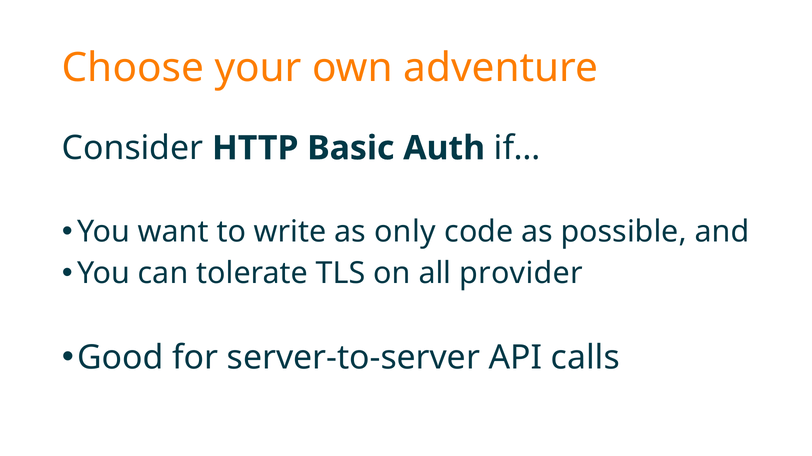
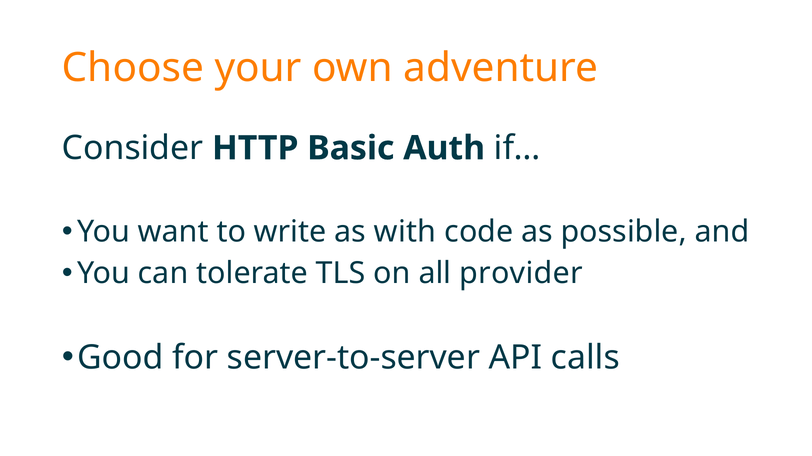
only: only -> with (405, 232)
